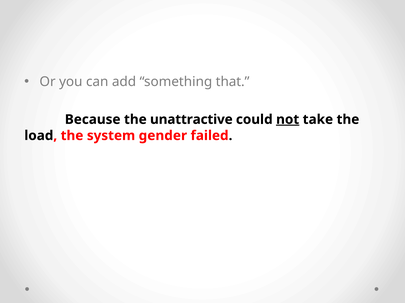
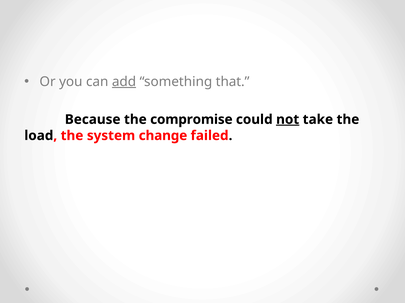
add underline: none -> present (124, 82)
unattractive: unattractive -> compromise (191, 120)
gender: gender -> change (163, 136)
